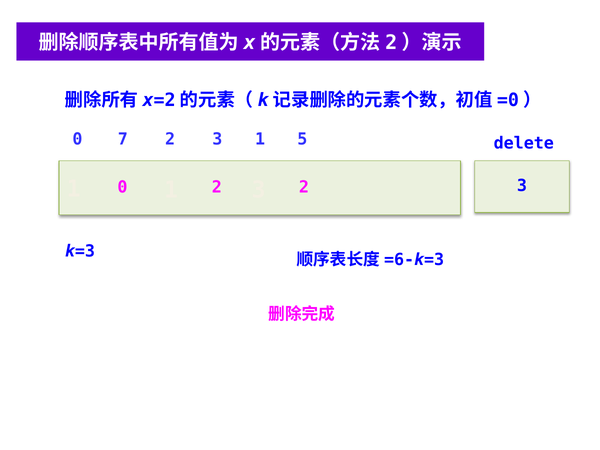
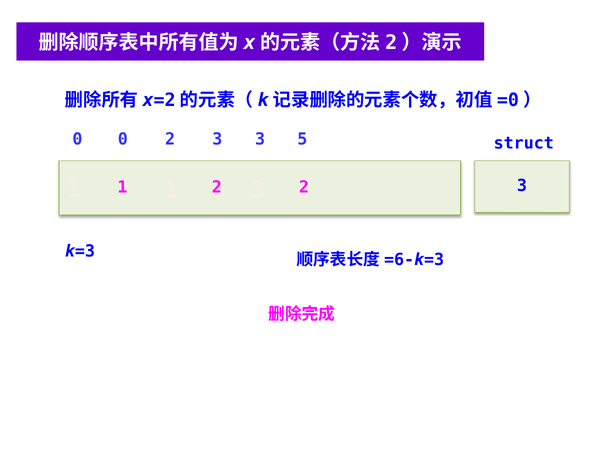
0 7: 7 -> 0 (123, 139)
3 1: 1 -> 3 (260, 139)
delete: delete -> struct (524, 143)
1 0: 0 -> 1 (122, 187)
